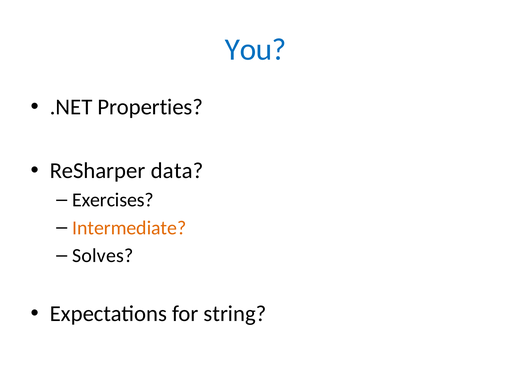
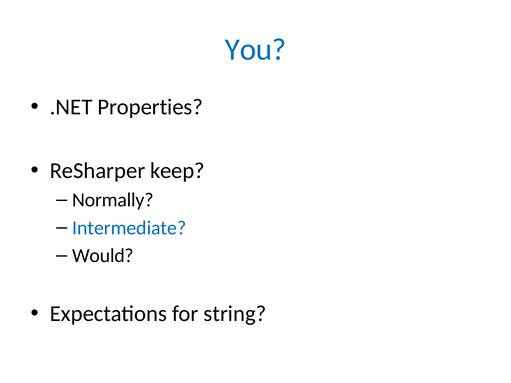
data: data -> keep (177, 171)
Exercises: Exercises -> Normally (113, 200)
Intermediate colour: orange -> blue (129, 228)
Solves: Solves -> Would (103, 256)
